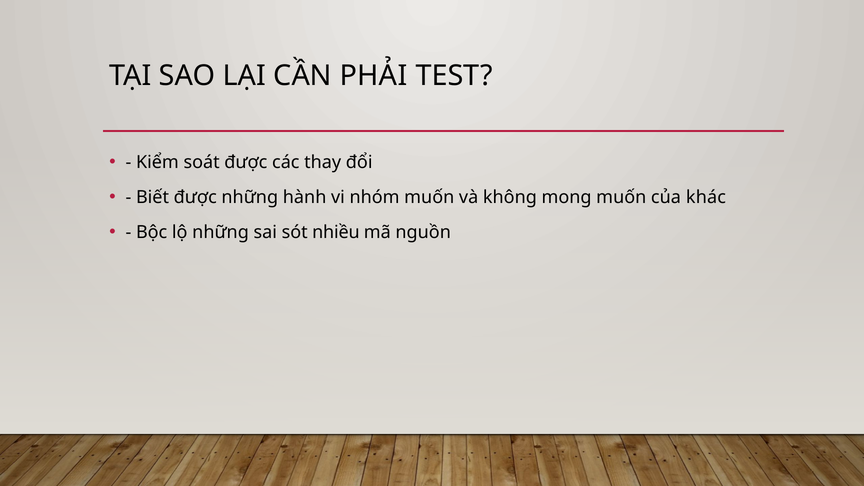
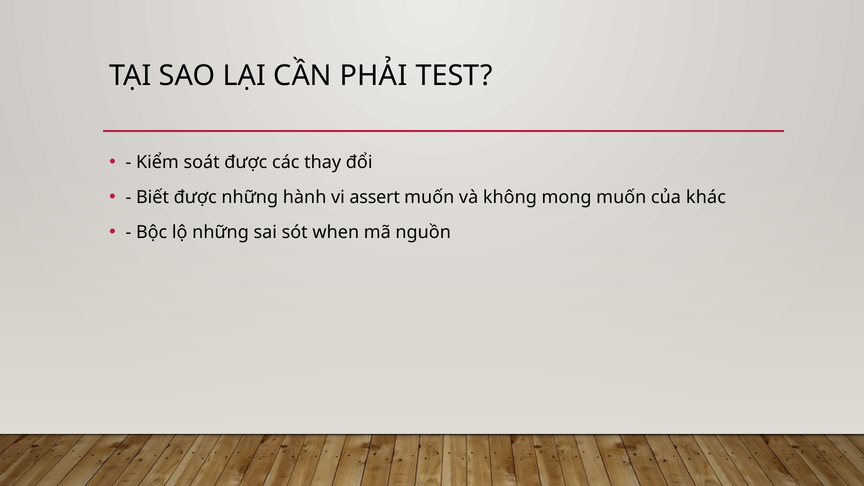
nhóm: nhóm -> assert (375, 197)
nhiều: nhiều -> when (336, 232)
